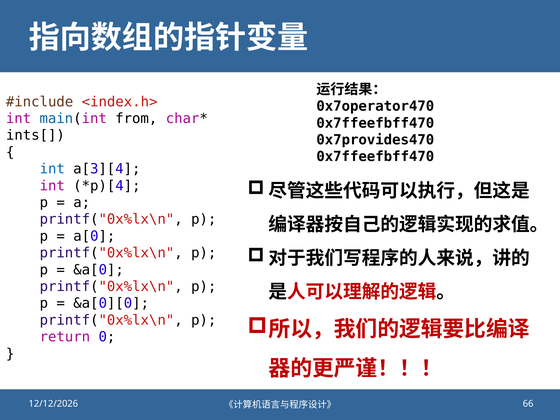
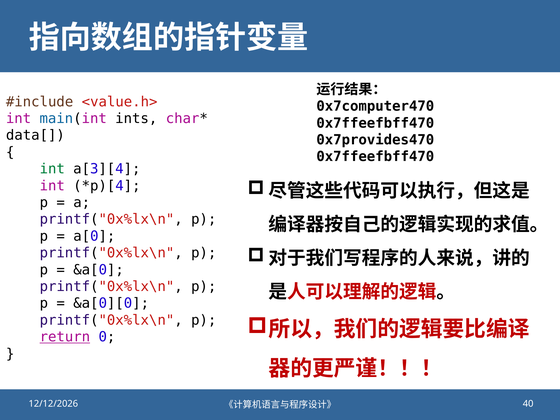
<index.h>: <index.h> -> <value.h> (120, 102)
0x7operator470: 0x7operator470 -> 0x7computer470 (375, 106)
from: from -> ints (136, 119)
ints[: ints[ -> data[ (35, 135)
int colour: blue -> green (52, 169)
return underline: none -> present (65, 337)
66: 66 -> 40 (528, 404)
